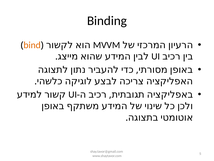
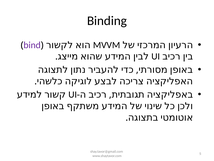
bind colour: orange -> purple (32, 45)
